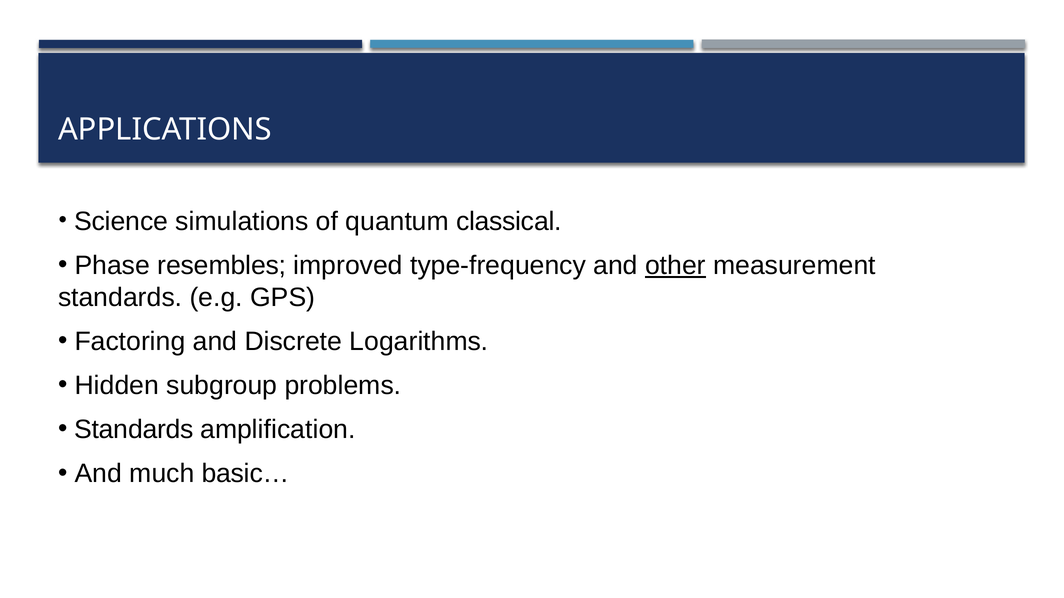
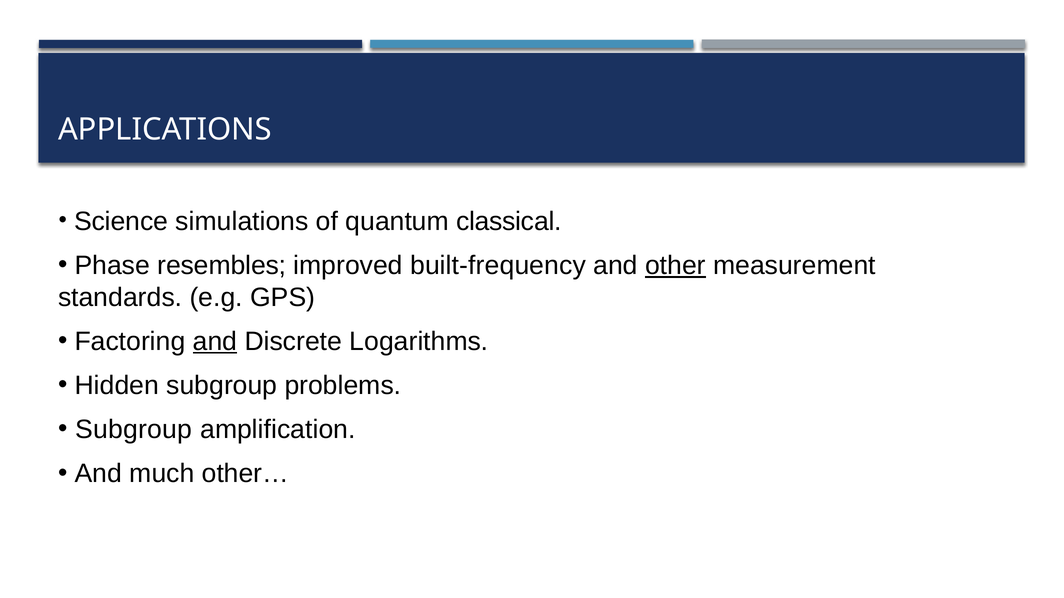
type-frequency: type-frequency -> built-frequency (498, 266)
and underline: none -> present (215, 342)
Standards: Standards -> Subgroup (134, 430)
basic…: basic… -> other… (245, 474)
